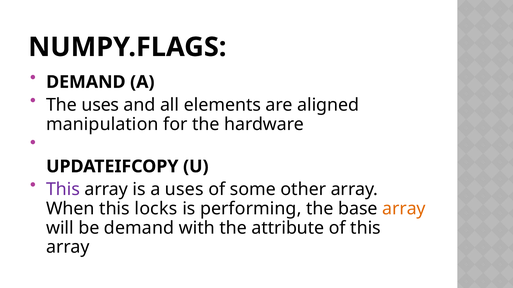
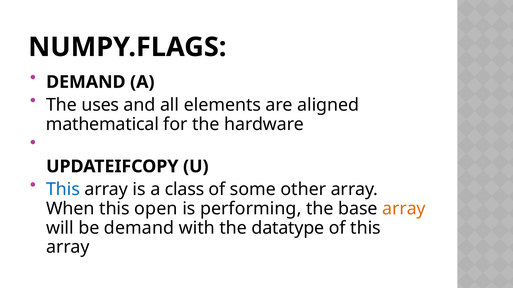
manipulation: manipulation -> mathematical (102, 124)
This colour: purple -> blue (63, 190)
a uses: uses -> class (184, 190)
locks: locks -> open (156, 209)
attribute: attribute -> datatype (288, 228)
